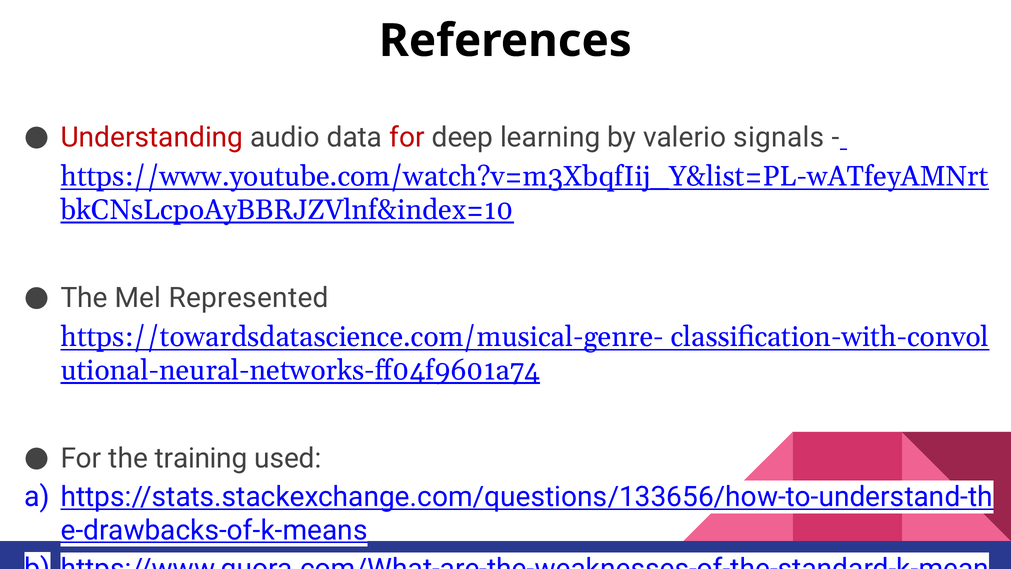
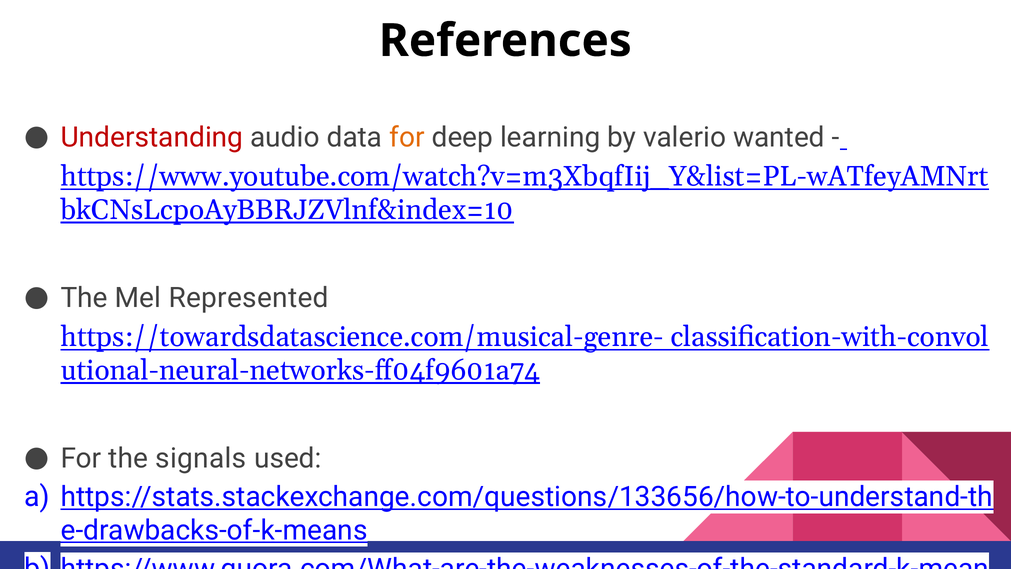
for colour: red -> orange (407, 137)
signals: signals -> wanted (779, 137)
training: training -> signals (201, 458)
